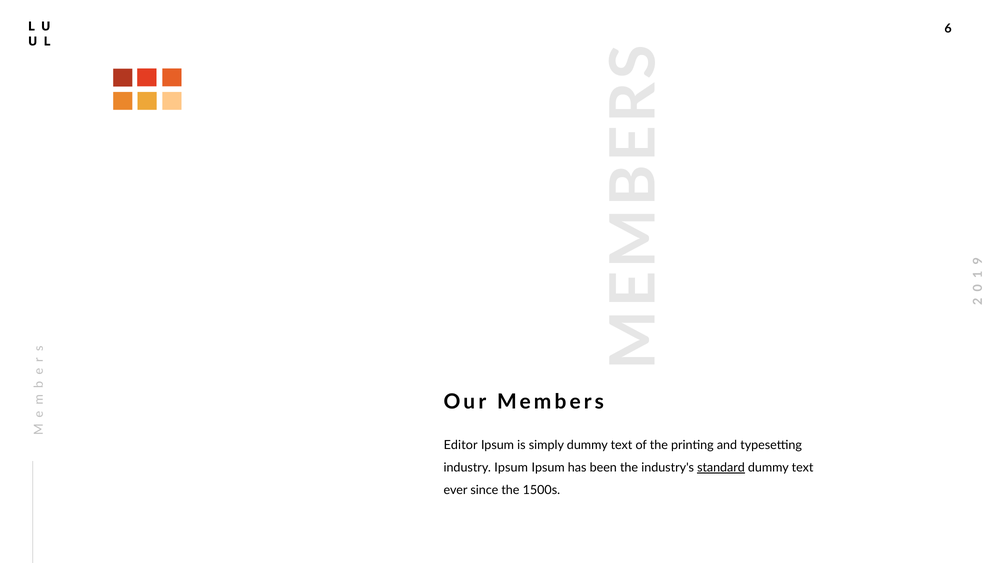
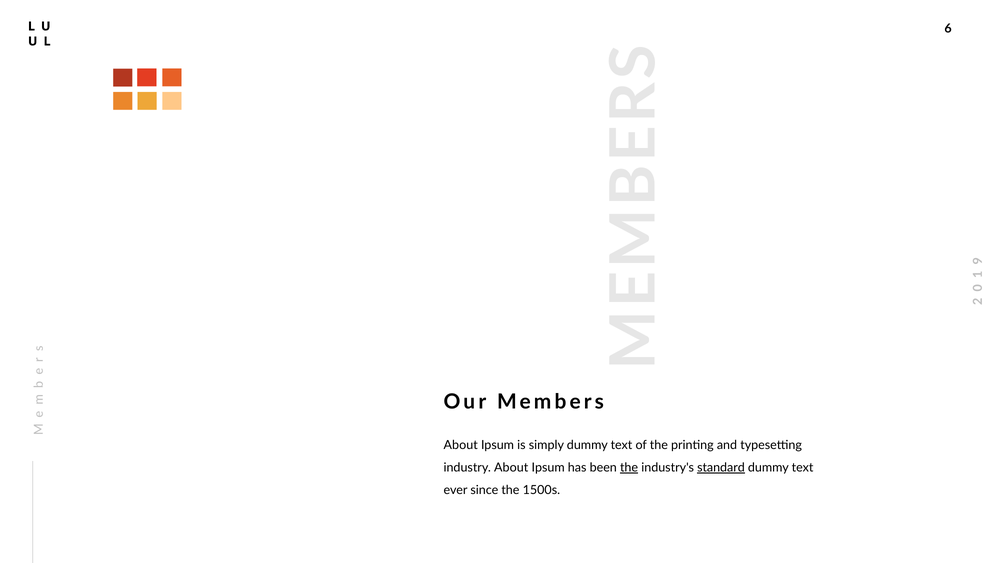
Editor: Editor -> About (461, 446)
industry Ipsum: Ipsum -> About (511, 468)
the underline: none -> present (629, 468)
